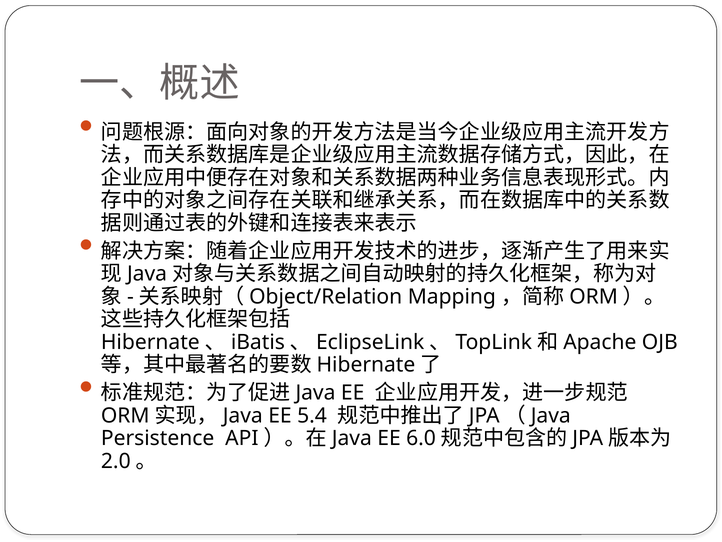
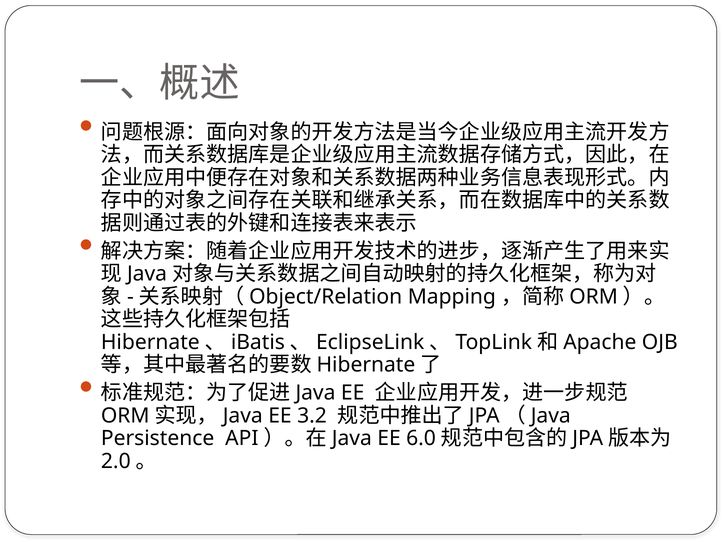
5.4: 5.4 -> 3.2 (312, 415)
